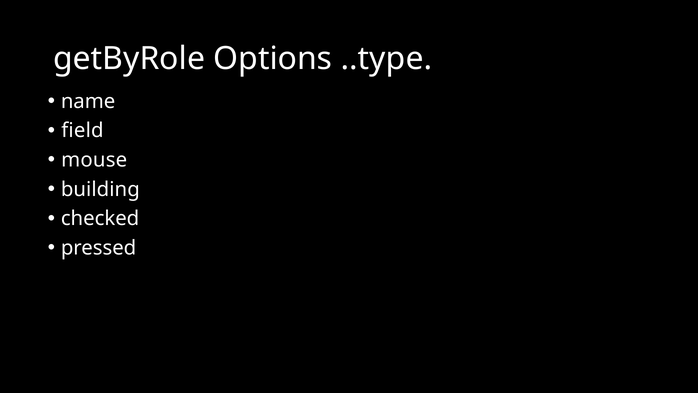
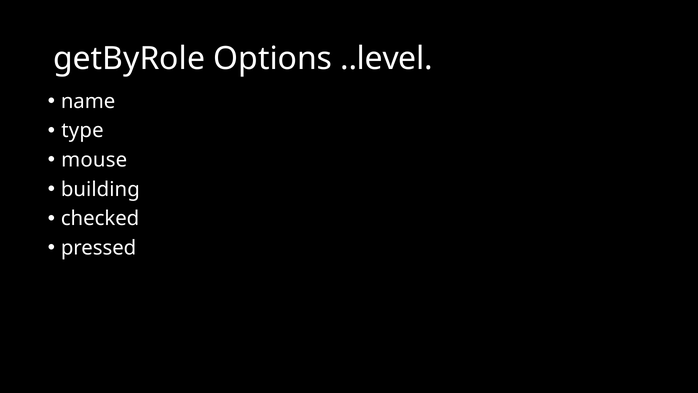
..type: ..type -> ..level (387, 59)
field: field -> type (82, 131)
